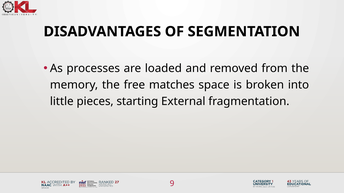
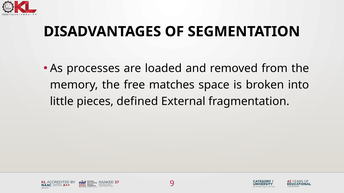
starting: starting -> defined (137, 102)
